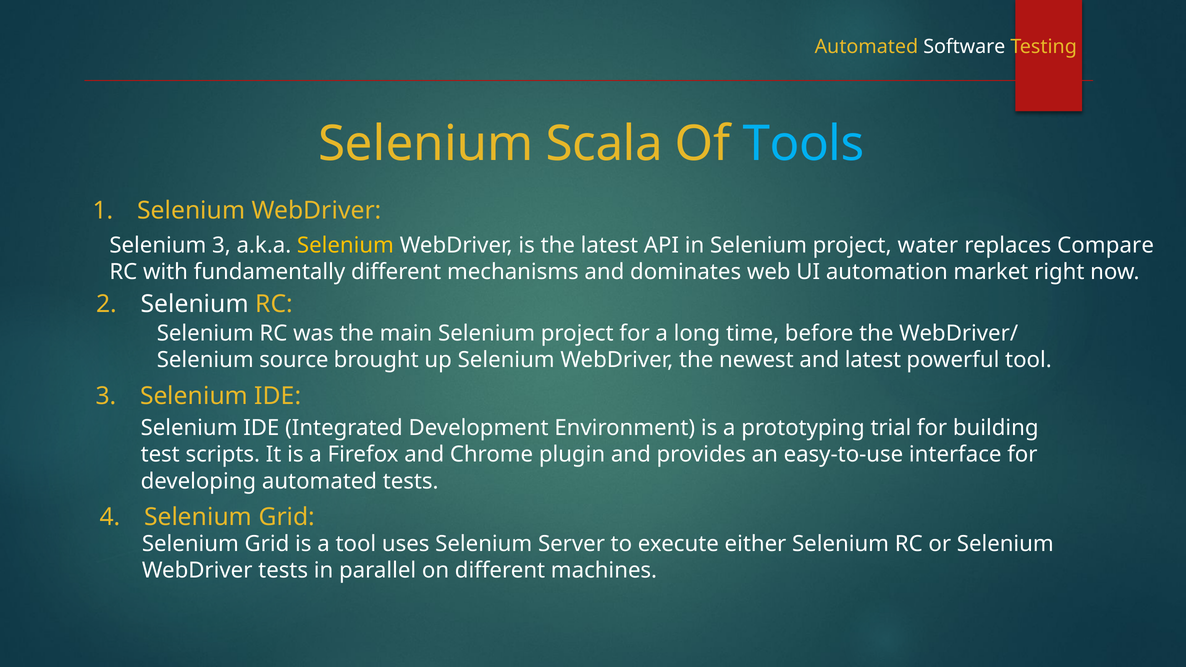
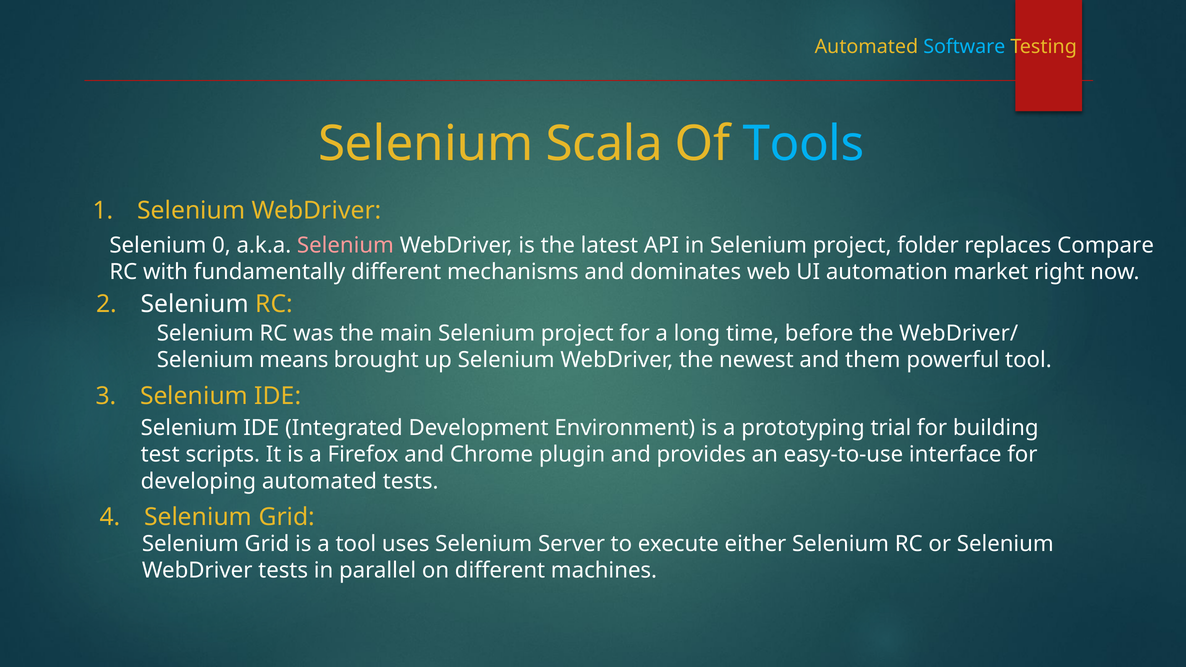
Software colour: white -> light blue (964, 47)
Selenium 3: 3 -> 0 (221, 245)
Selenium colour: yellow -> pink (345, 245)
water: water -> folder (928, 245)
source: source -> means (294, 360)
and latest: latest -> them (873, 360)
